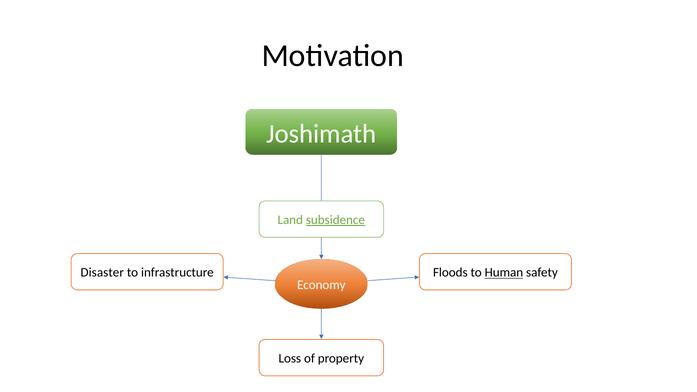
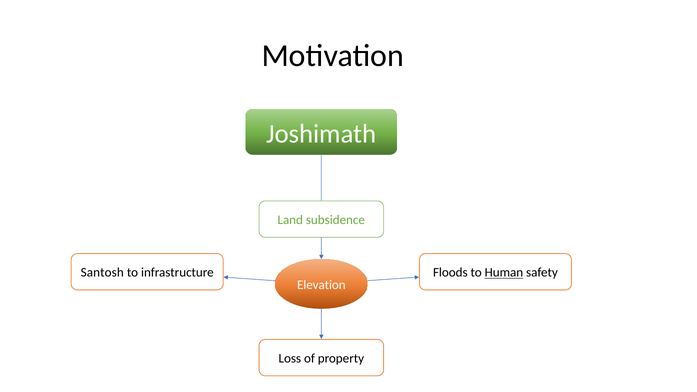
subsidence underline: present -> none (335, 220)
Disaster: Disaster -> Santosh (102, 273)
Economy: Economy -> Elevation (321, 285)
